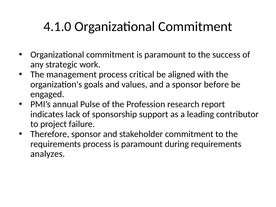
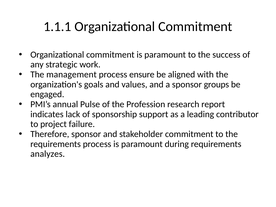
4.1.0: 4.1.0 -> 1.1.1 (57, 27)
critical: critical -> ensure (142, 74)
before: before -> groups (216, 84)
